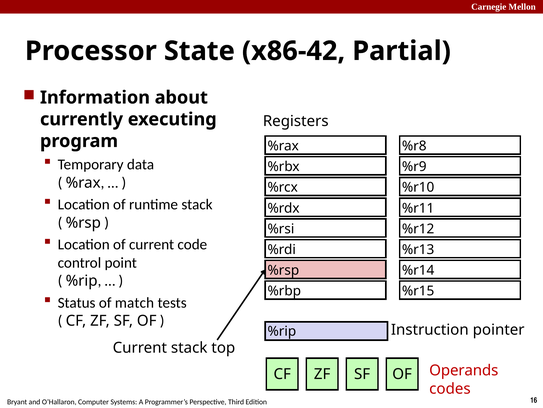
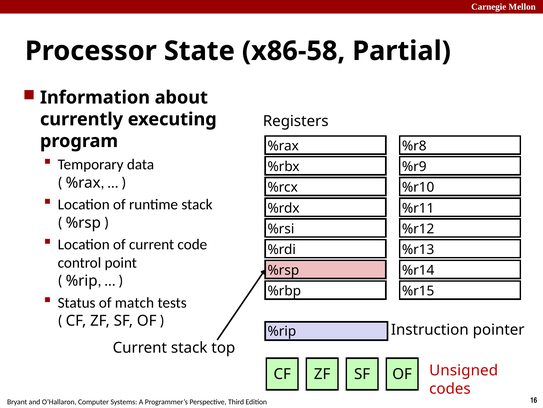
x86-42: x86-42 -> x86-58 (294, 51)
Operands: Operands -> Unsigned (464, 370)
